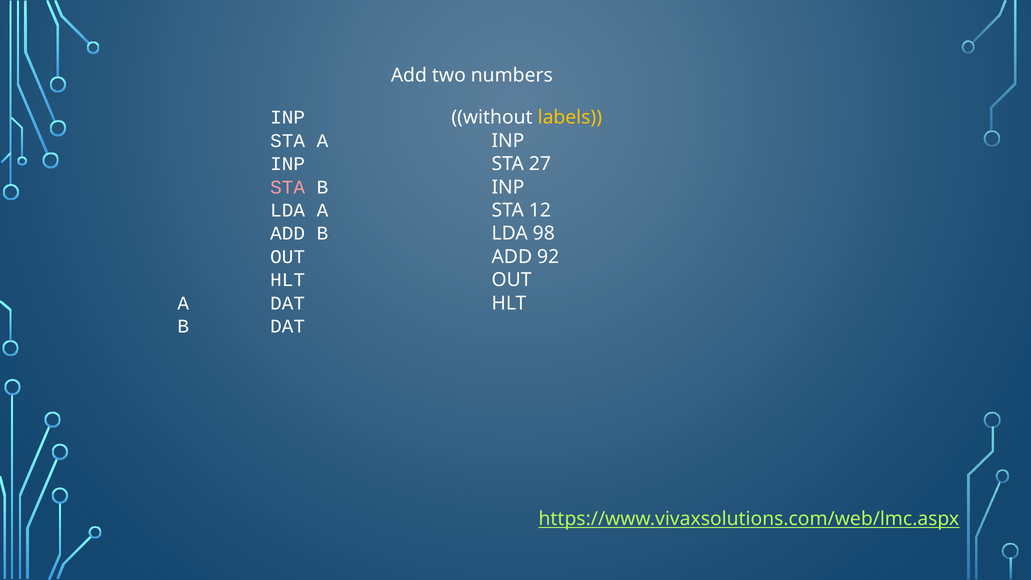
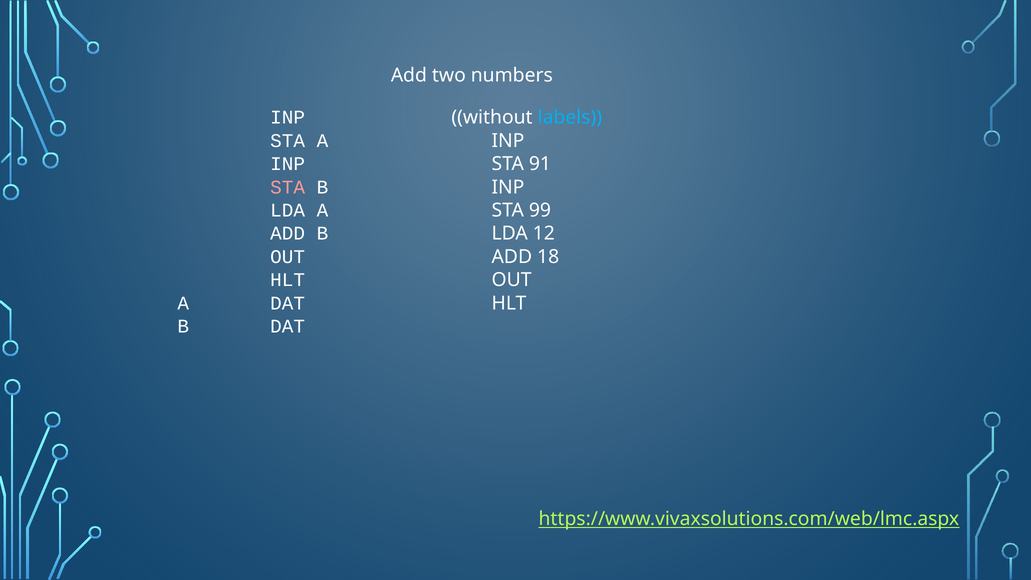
labels colour: yellow -> light blue (570, 118)
27: 27 -> 91 (540, 164)
12: 12 -> 99 (540, 210)
98: 98 -> 12 (544, 234)
92: 92 -> 18 (548, 257)
